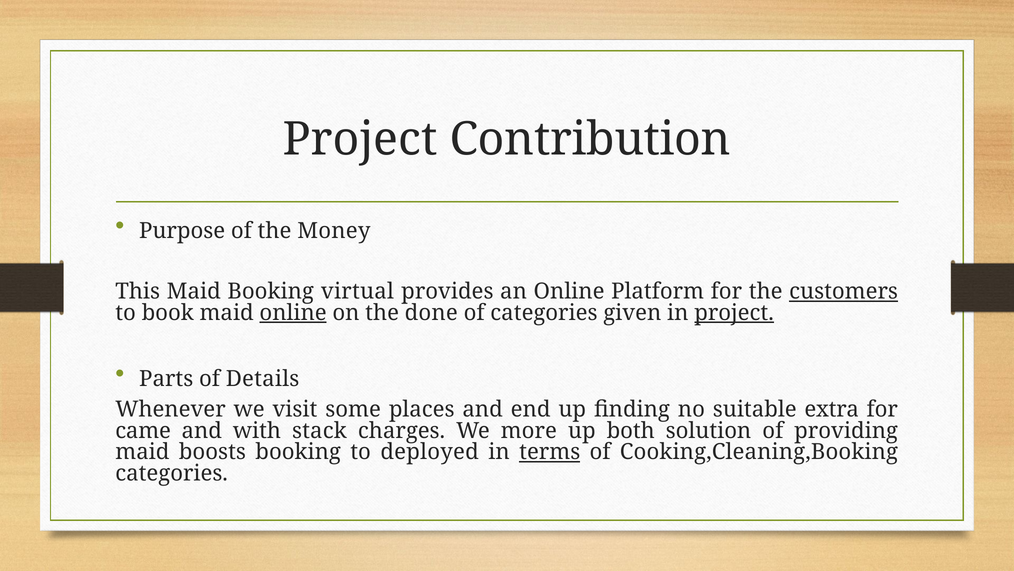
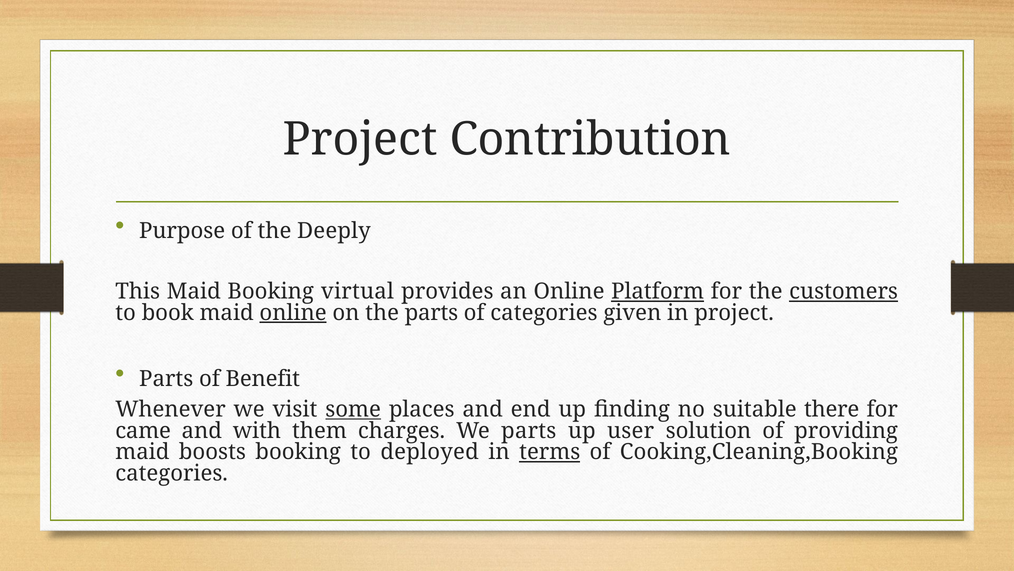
Money: Money -> Deeply (334, 230)
Platform underline: none -> present (658, 291)
the done: done -> parts (431, 313)
project underline: present -> none (734, 313)
Details: Details -> Benefit (263, 379)
some underline: none -> present (353, 409)
extra: extra -> there (832, 409)
stack: stack -> them (319, 430)
We more: more -> parts (529, 430)
both: both -> user (631, 430)
